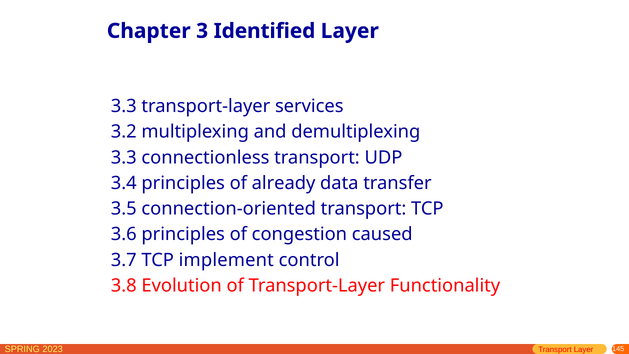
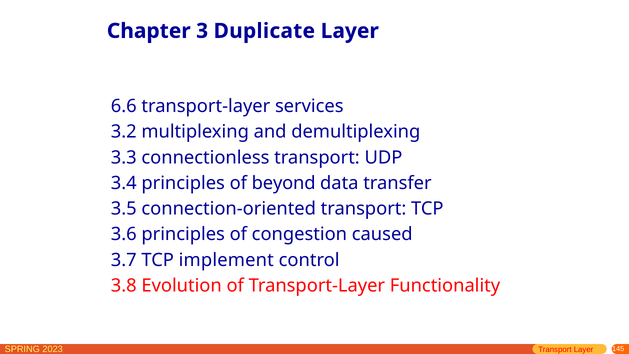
Identified: Identified -> Duplicate (264, 31)
3.3: 3.3 -> 6.6 (124, 106)
already: already -> beyond (284, 183)
